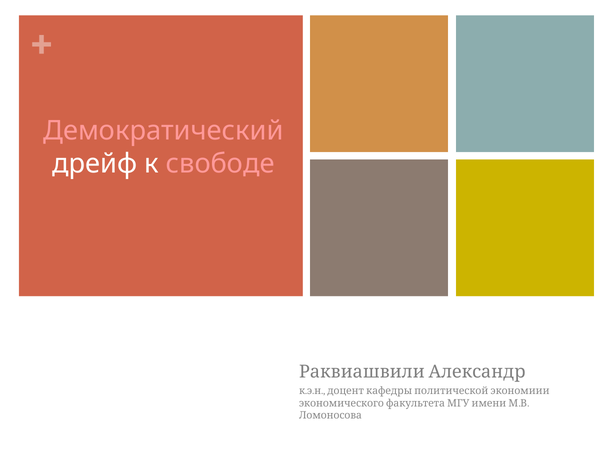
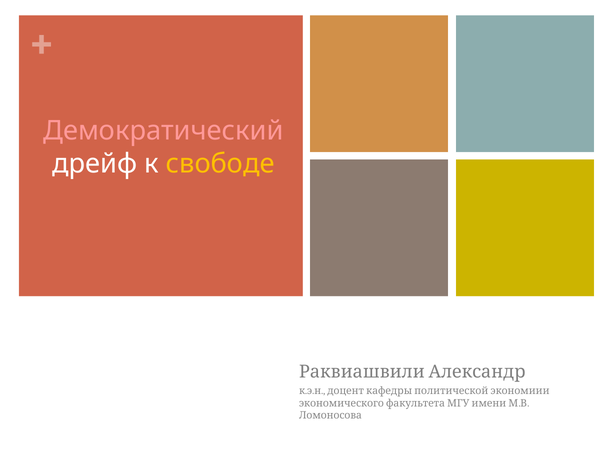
свободе colour: pink -> yellow (220, 163)
